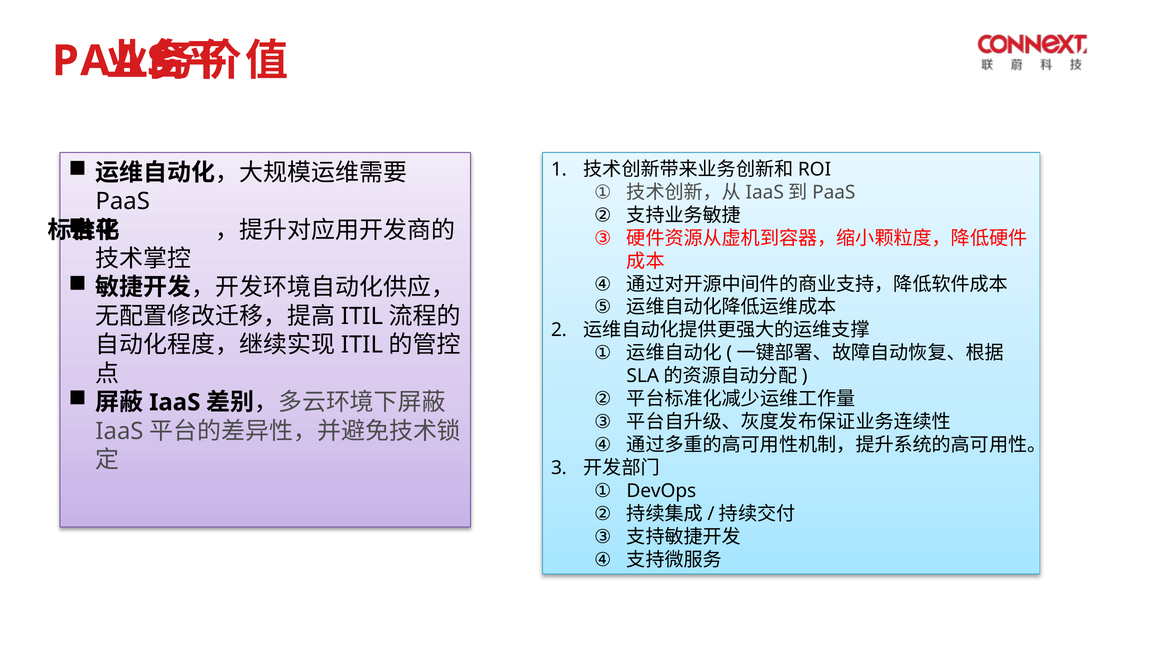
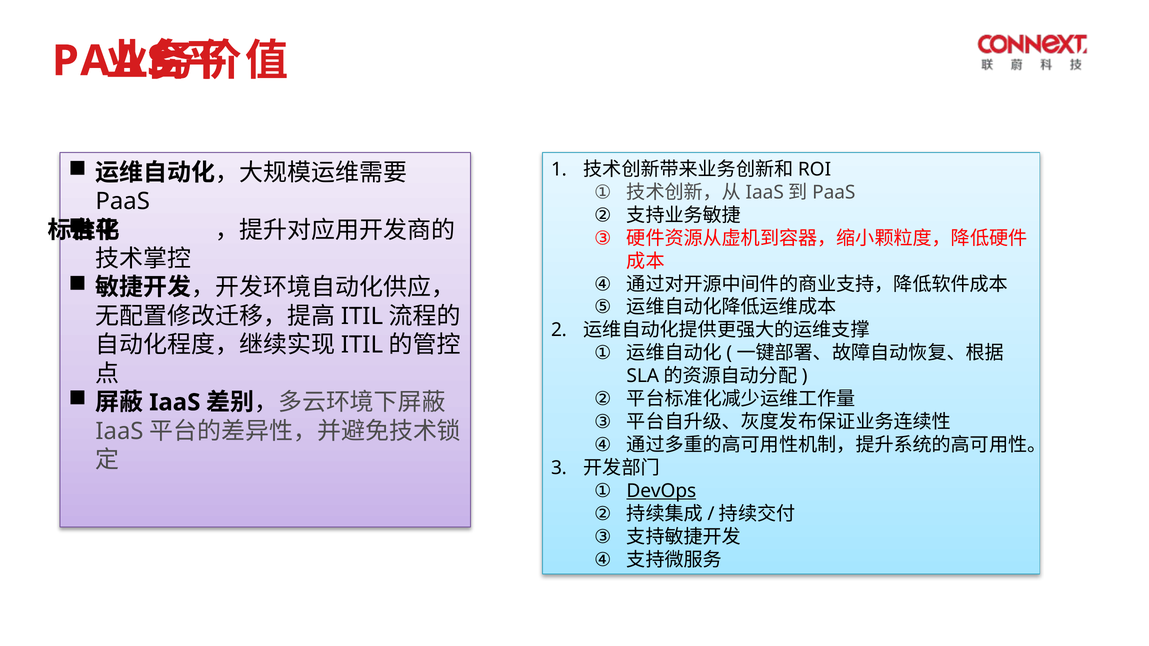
DevOps underline: none -> present (661, 491)
